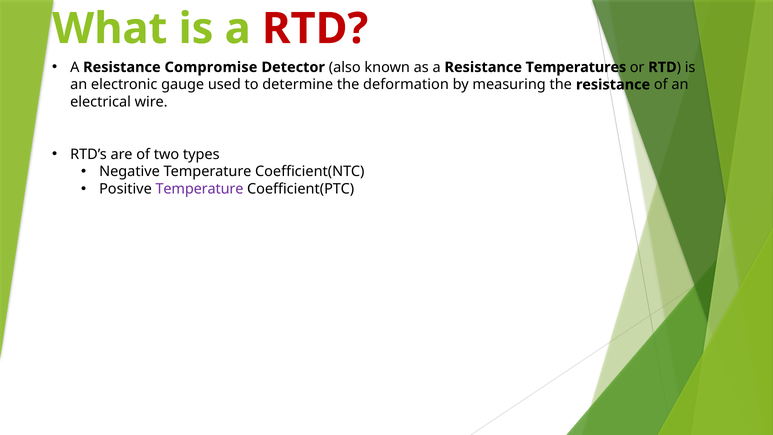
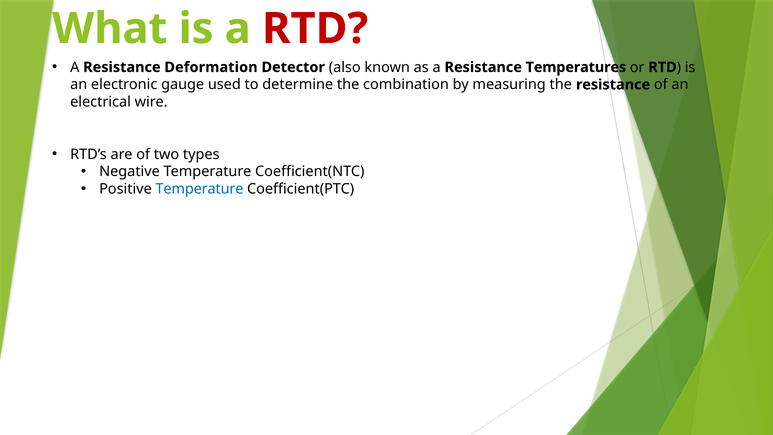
Compromise: Compromise -> Deformation (211, 67)
deformation: deformation -> combination (406, 85)
Temperature colour: purple -> blue (200, 189)
